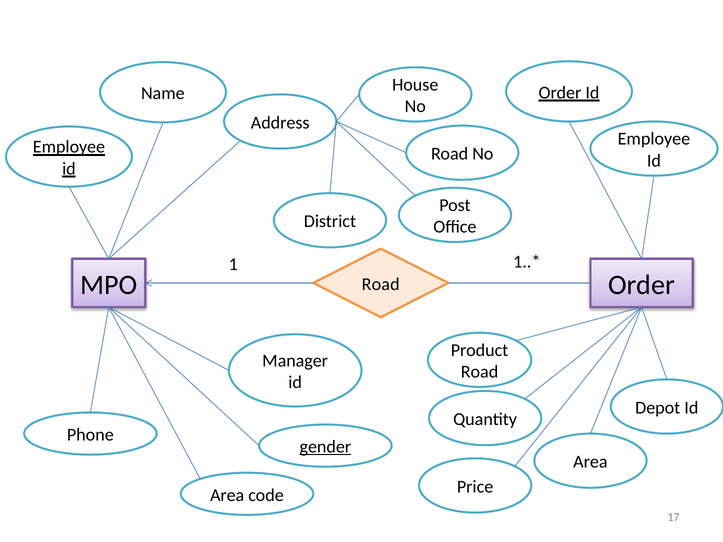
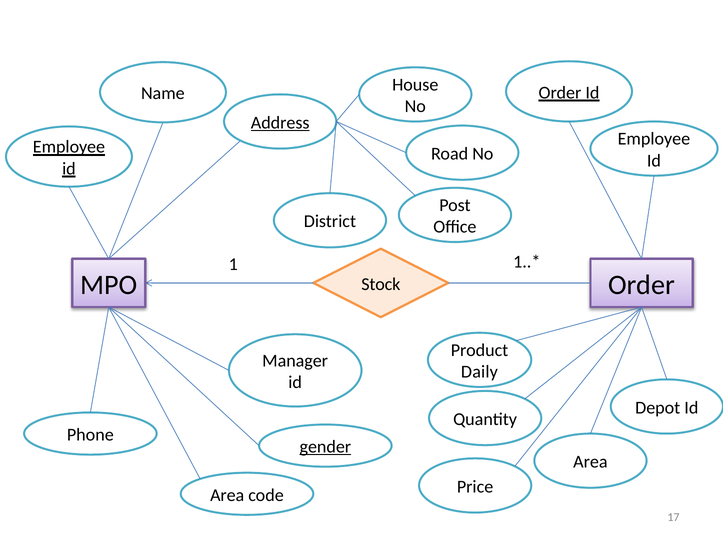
Address underline: none -> present (280, 123)
Road: Road -> Stock (381, 284)
Road: Road -> Daily (479, 372)
